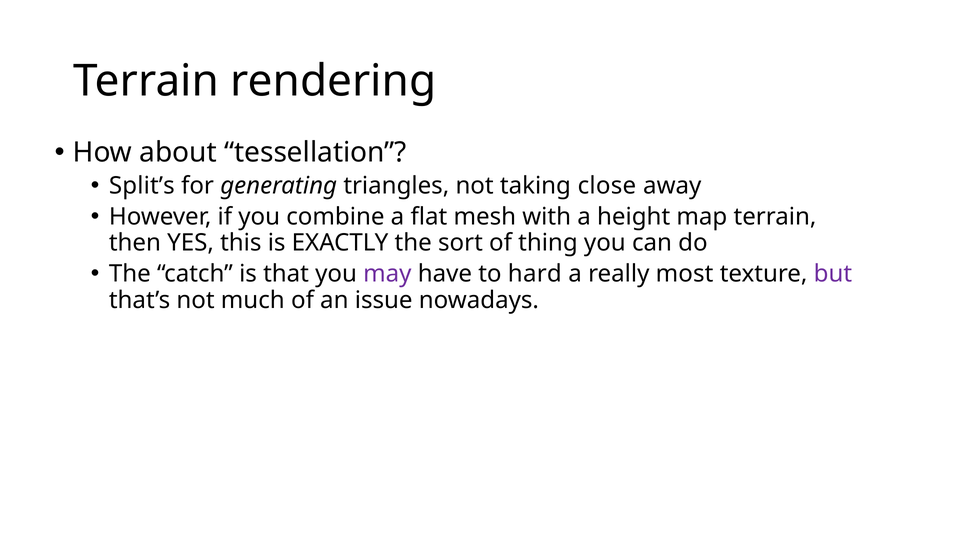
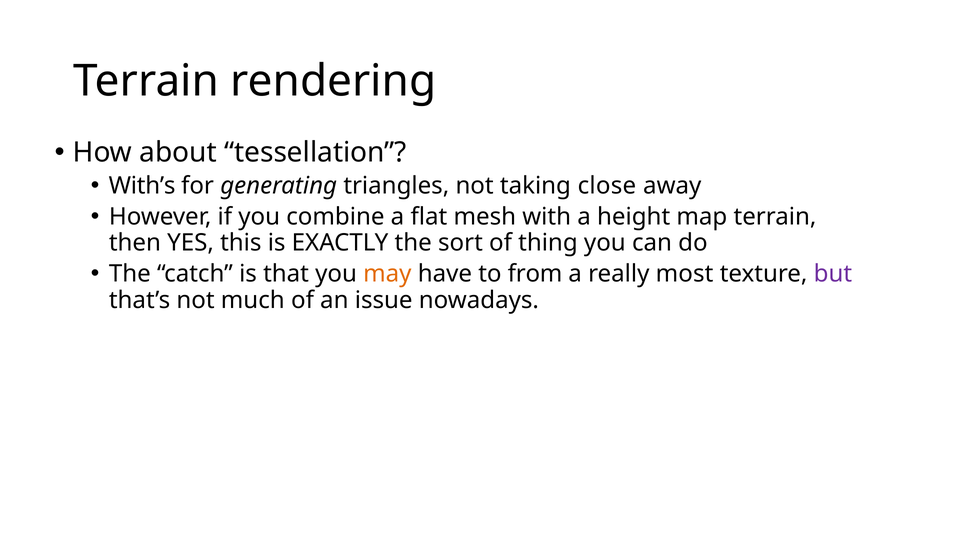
Split’s: Split’s -> With’s (142, 186)
may colour: purple -> orange (387, 274)
hard: hard -> from (535, 274)
